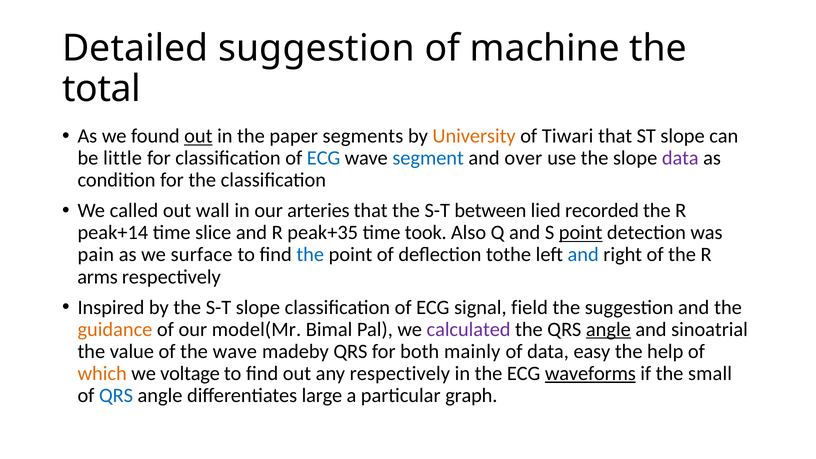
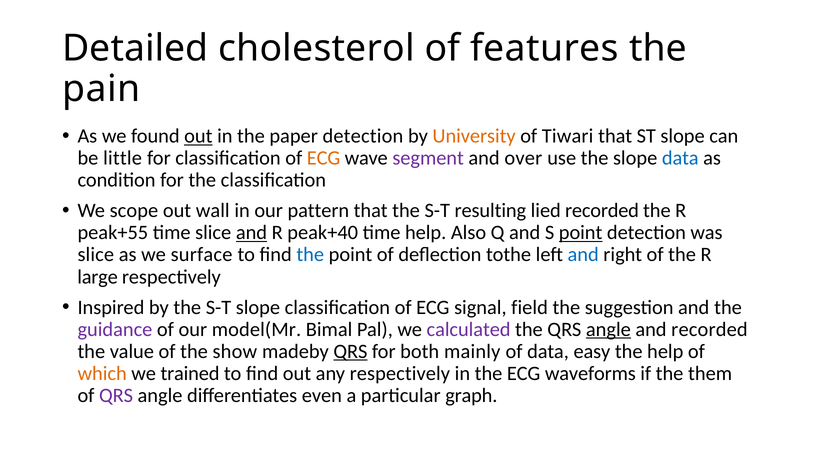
Detailed suggestion: suggestion -> cholesterol (316, 48)
machine: machine -> features (545, 48)
total: total -> pain (101, 89)
paper segments: segments -> detection (363, 136)
ECG colour: blue -> orange (324, 158)
segment colour: blue -> purple (428, 158)
data colour: purple -> blue (680, 158)
called: called -> scope (134, 211)
arteries: arteries -> pattern (318, 211)
between: between -> resulting (490, 211)
peak+14: peak+14 -> peak+55 (113, 233)
and underline: none -> present (251, 233)
peak+35: peak+35 -> peak+40 (323, 233)
time took: took -> help (426, 233)
pain: pain -> slice (96, 255)
arms: arms -> large (98, 277)
guidance colour: orange -> purple (115, 329)
and sinoatrial: sinoatrial -> recorded (709, 329)
the wave: wave -> show (235, 351)
QRS underline: none -> present (350, 351)
voltage: voltage -> trained (190, 373)
waveforms underline: present -> none (590, 373)
small: small -> them (710, 373)
QRS colour: blue -> purple (116, 395)
large: large -> even (322, 395)
